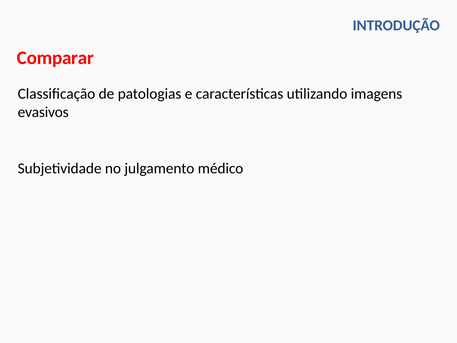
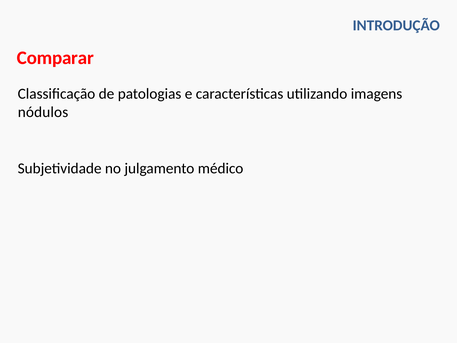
evasivos: evasivos -> nódulos (43, 112)
